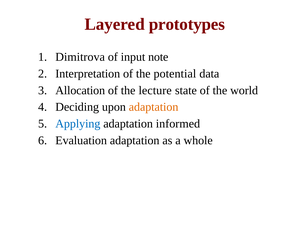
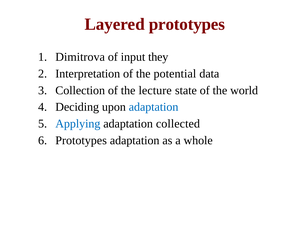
note: note -> they (158, 57)
Allocation: Allocation -> Collection (80, 90)
adaptation colour: orange -> blue (154, 107)
informed: informed -> collected (178, 124)
Evaluation: Evaluation -> Prototypes (81, 141)
